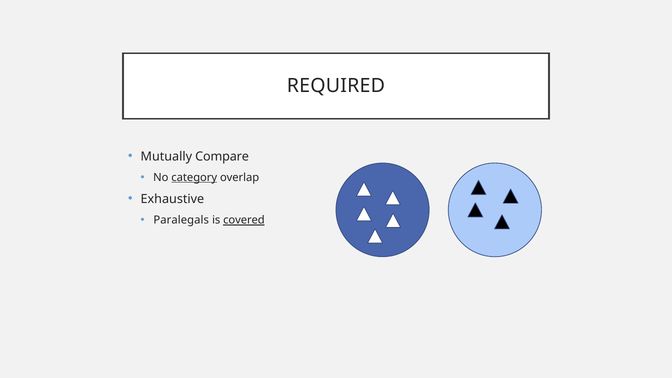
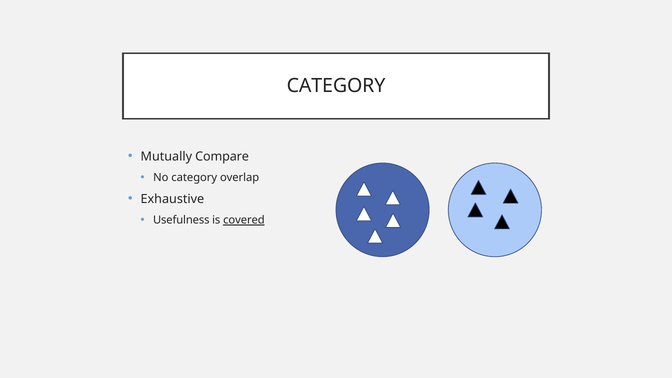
REQUIRED: REQUIRED -> CATEGORY (336, 86)
category underline: present -> none (194, 178)
Paralegals: Paralegals -> Usefulness (181, 220)
